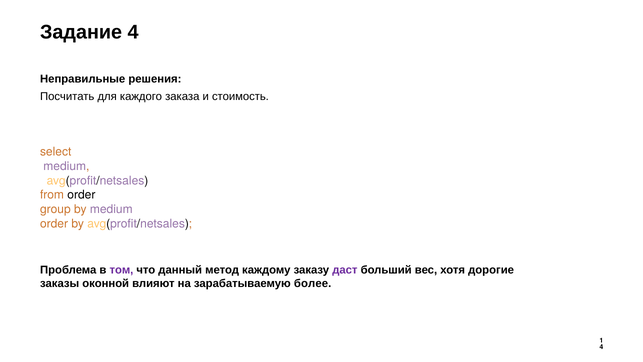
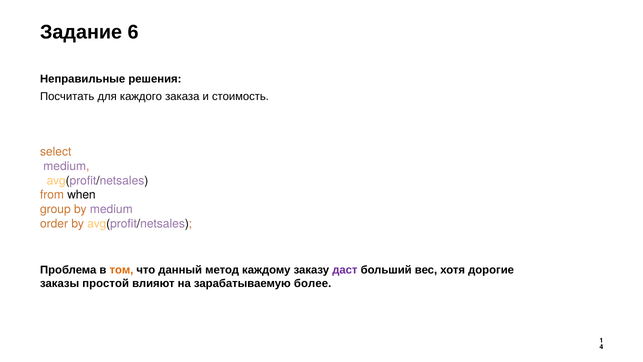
Задание 4: 4 -> 6 (133, 32)
from order: order -> when (81, 195)
том colour: purple -> orange (121, 270)
оконной: оконной -> простой (106, 283)
